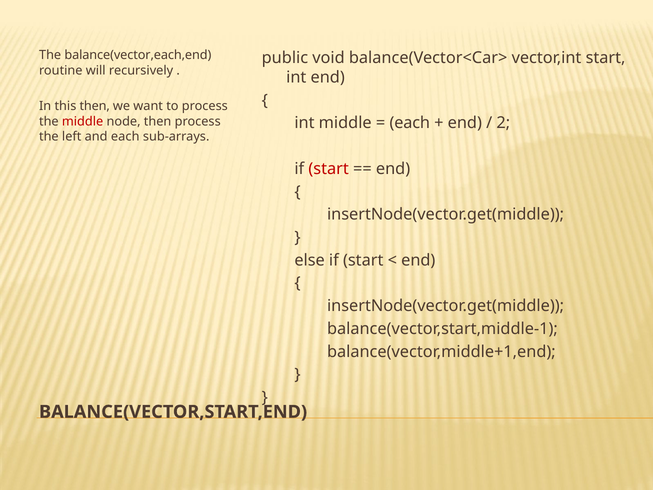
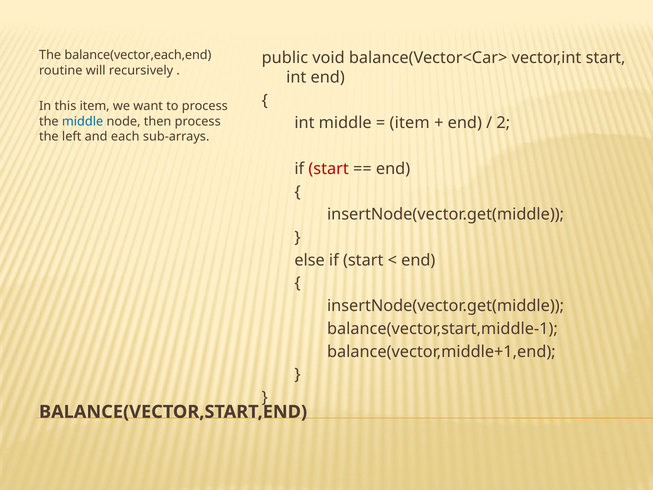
this then: then -> item (95, 106)
middle colour: red -> blue (83, 121)
each: each -> item (410, 123)
